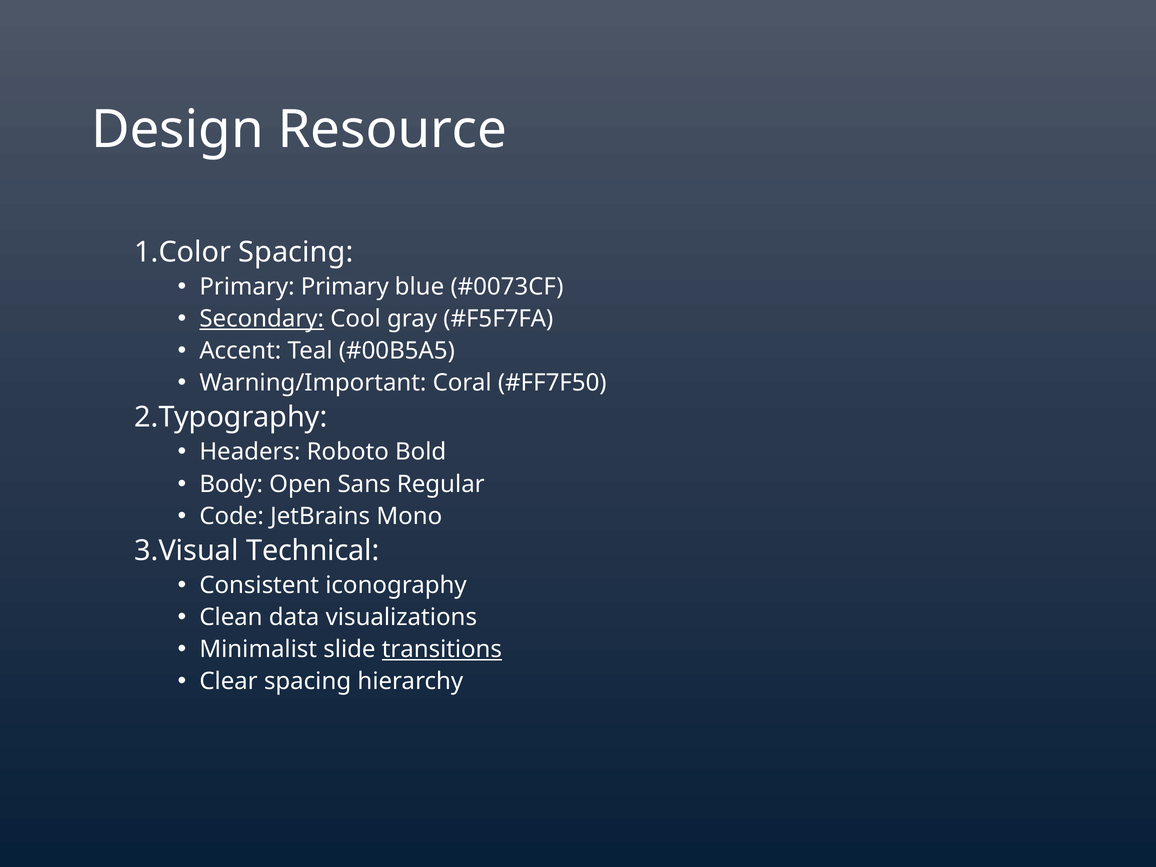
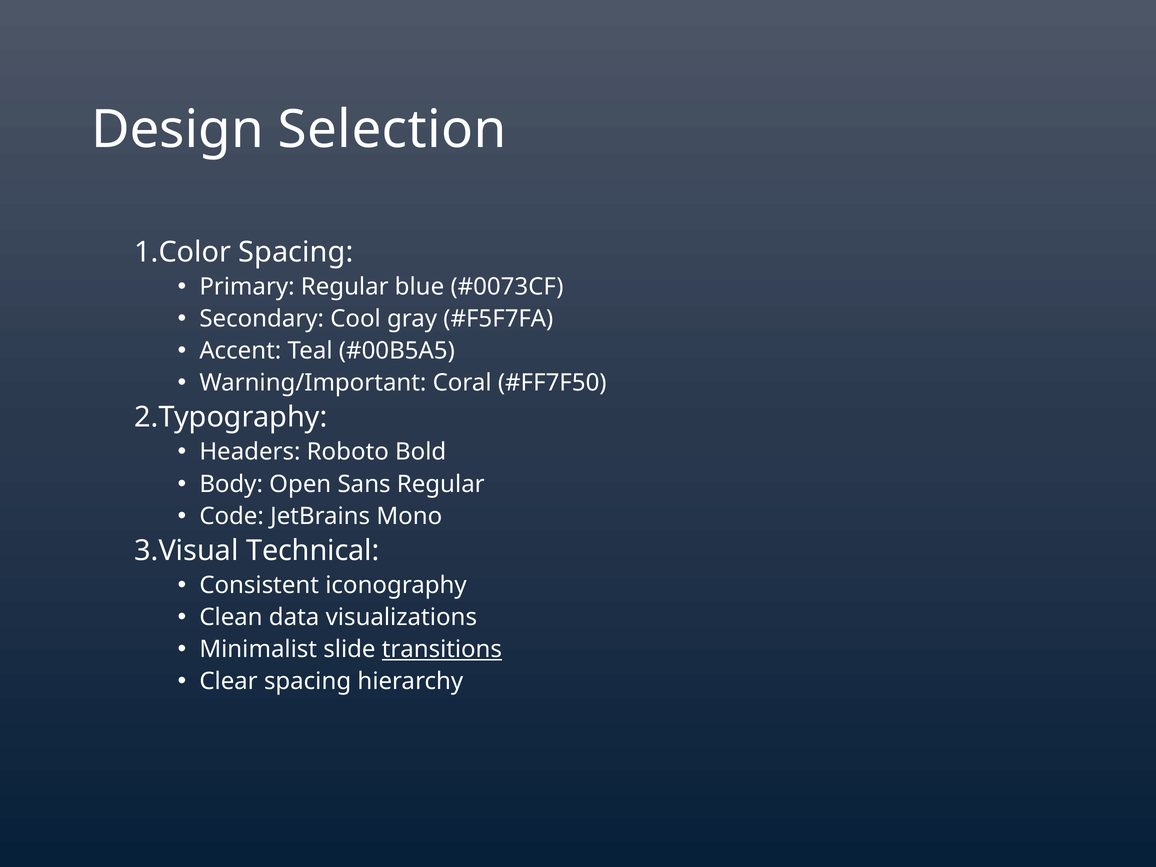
Resource: Resource -> Selection (392, 130)
Primary Primary: Primary -> Regular (345, 287)
Secondary underline: present -> none (262, 319)
